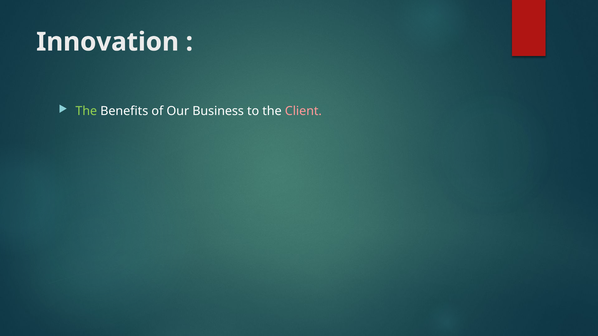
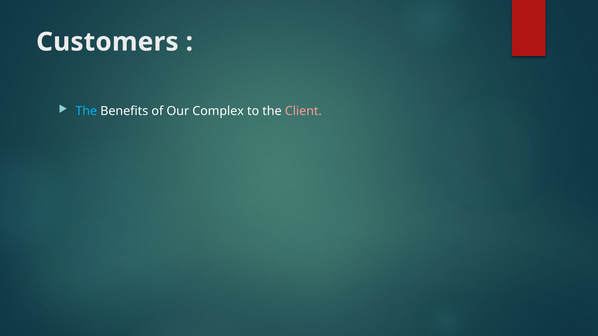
Innovation: Innovation -> Customers (107, 42)
The colour: light green -> light blue (86, 111)
Business: Business -> Complex (218, 111)
